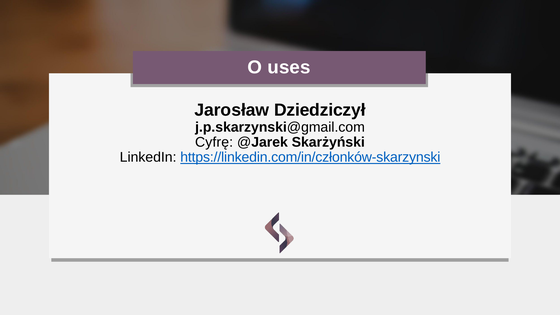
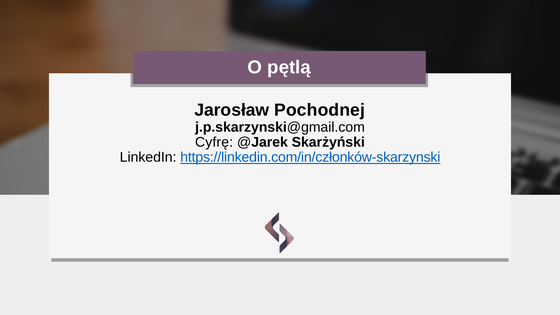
uses: uses -> pętlą (289, 67)
Dziedziczył: Dziedziczył -> Pochodnej (320, 110)
